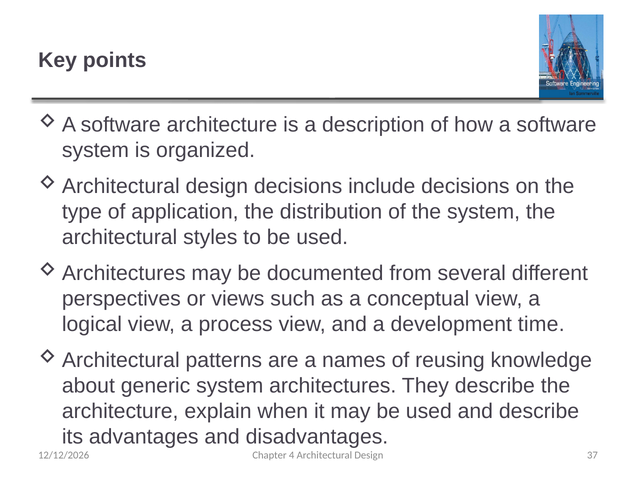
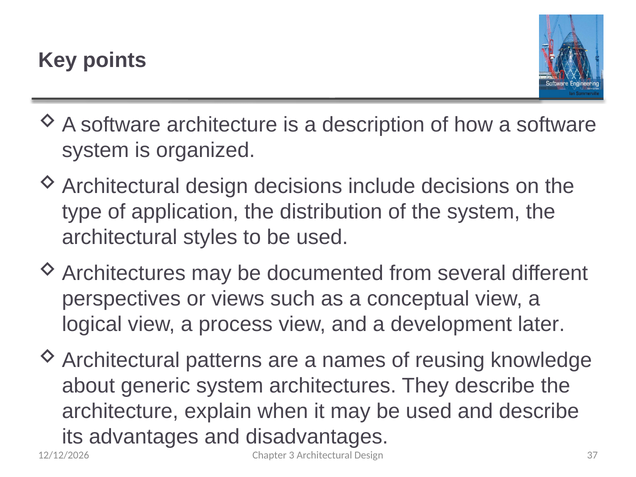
time: time -> later (541, 324)
4: 4 -> 3 (292, 455)
